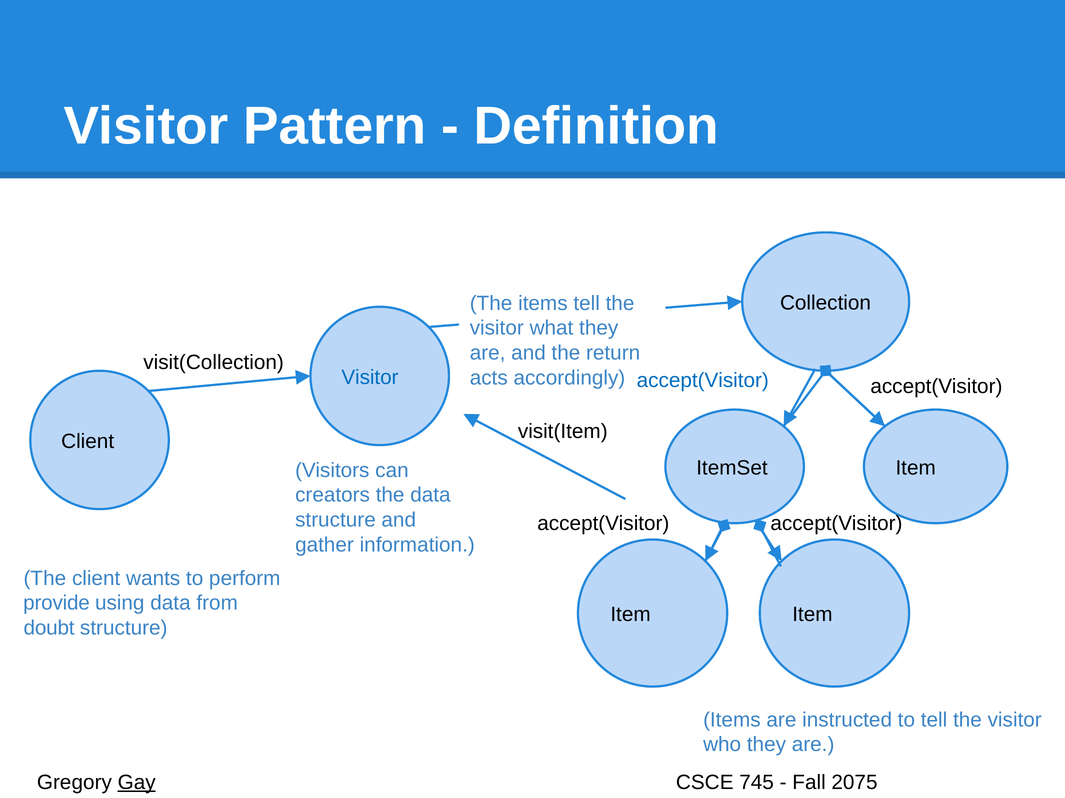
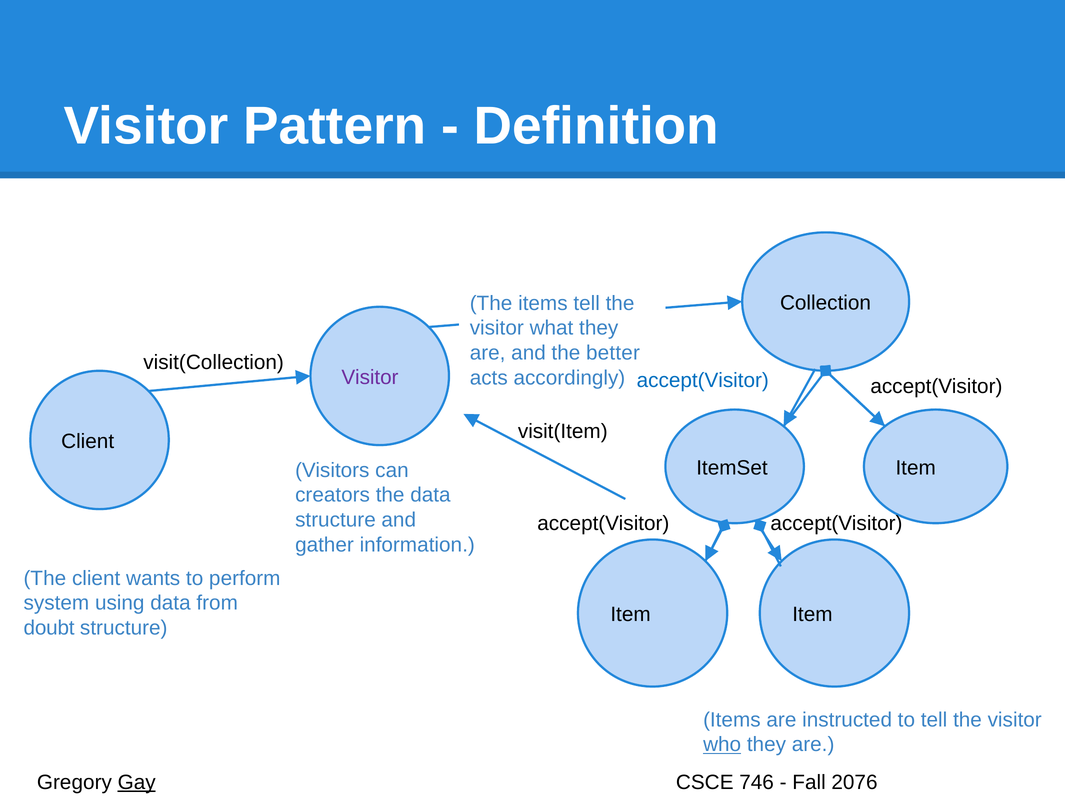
return: return -> better (613, 353)
Visitor colour: blue -> purple (370, 378)
provide: provide -> system (56, 604)
who underline: none -> present (722, 745)
745: 745 -> 746 (757, 783)
2075: 2075 -> 2076 (854, 783)
